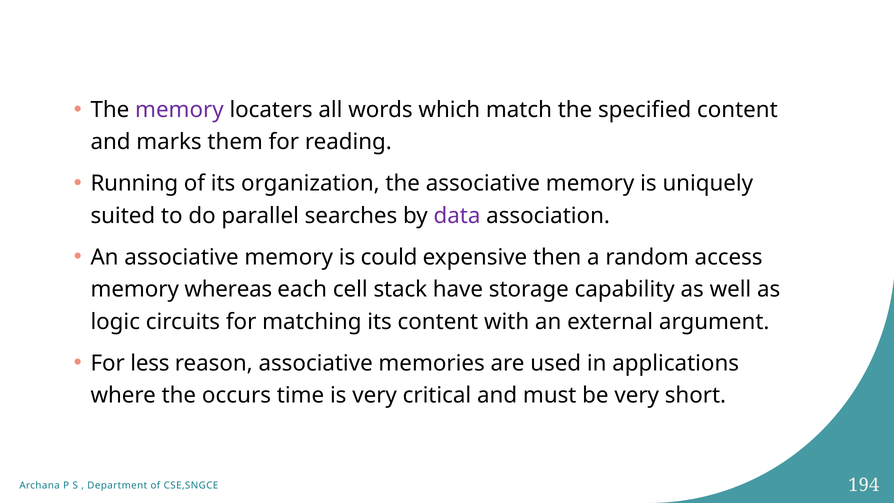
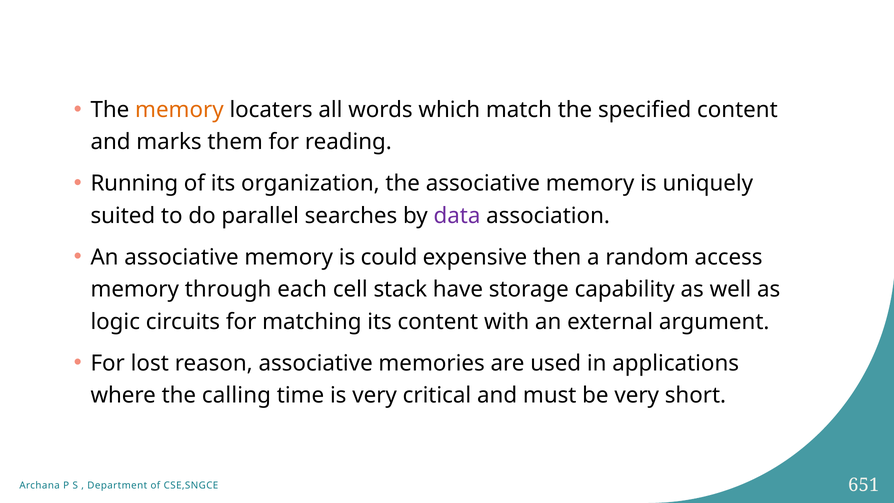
memory colour: purple -> orange (179, 110)
whereas: whereas -> through (228, 289)
less: less -> lost (150, 363)
occurs: occurs -> calling (236, 395)
194: 194 -> 651 (864, 485)
